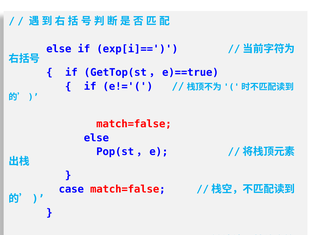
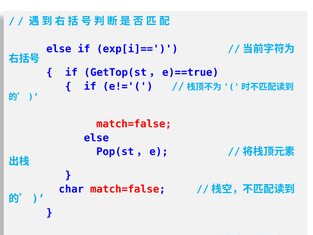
case: case -> char (71, 189)
